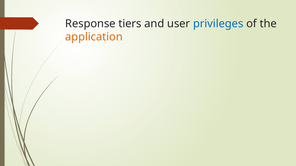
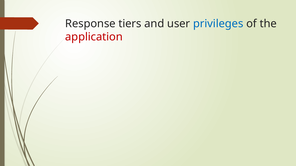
application colour: orange -> red (94, 37)
